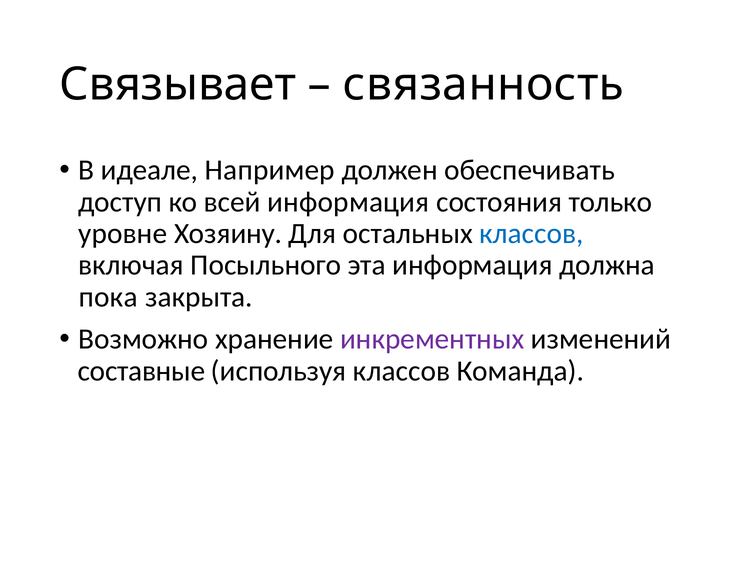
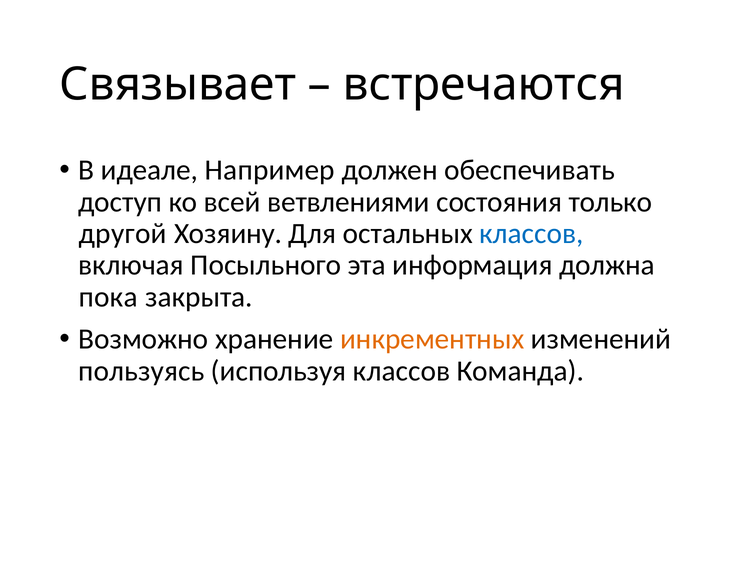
связанность: связанность -> встречаются (484, 85)
всей информация: информация -> ветвлениями (349, 202)
уровне: уровне -> другой (123, 234)
инкрементных colour: purple -> orange (432, 339)
составные: составные -> пользуясь (141, 371)
